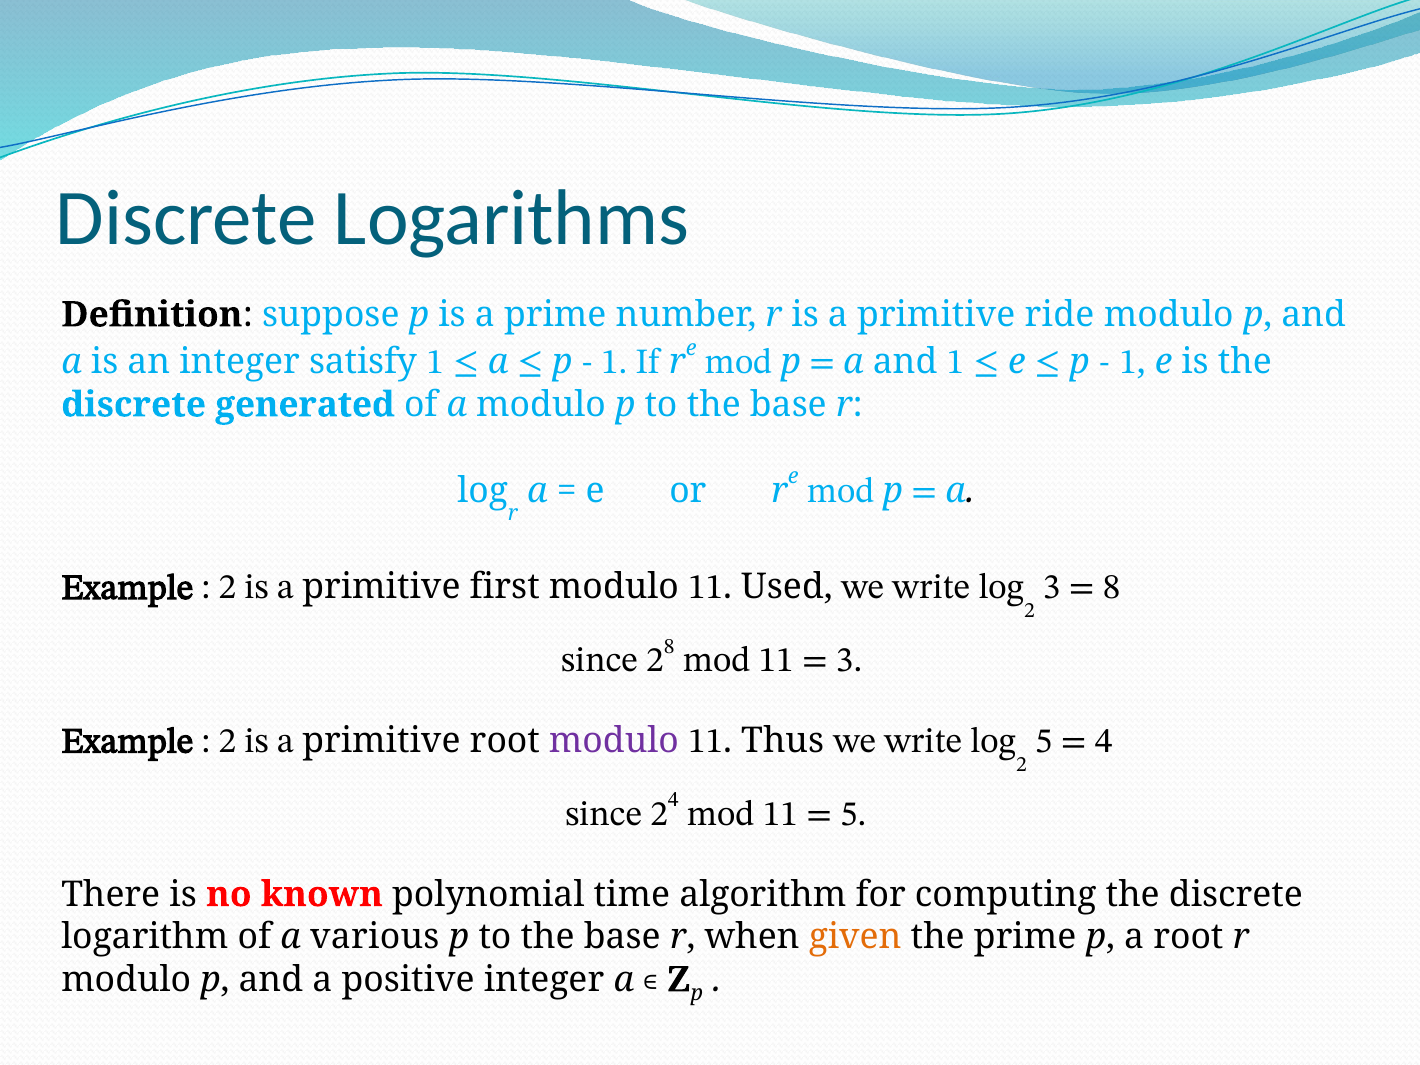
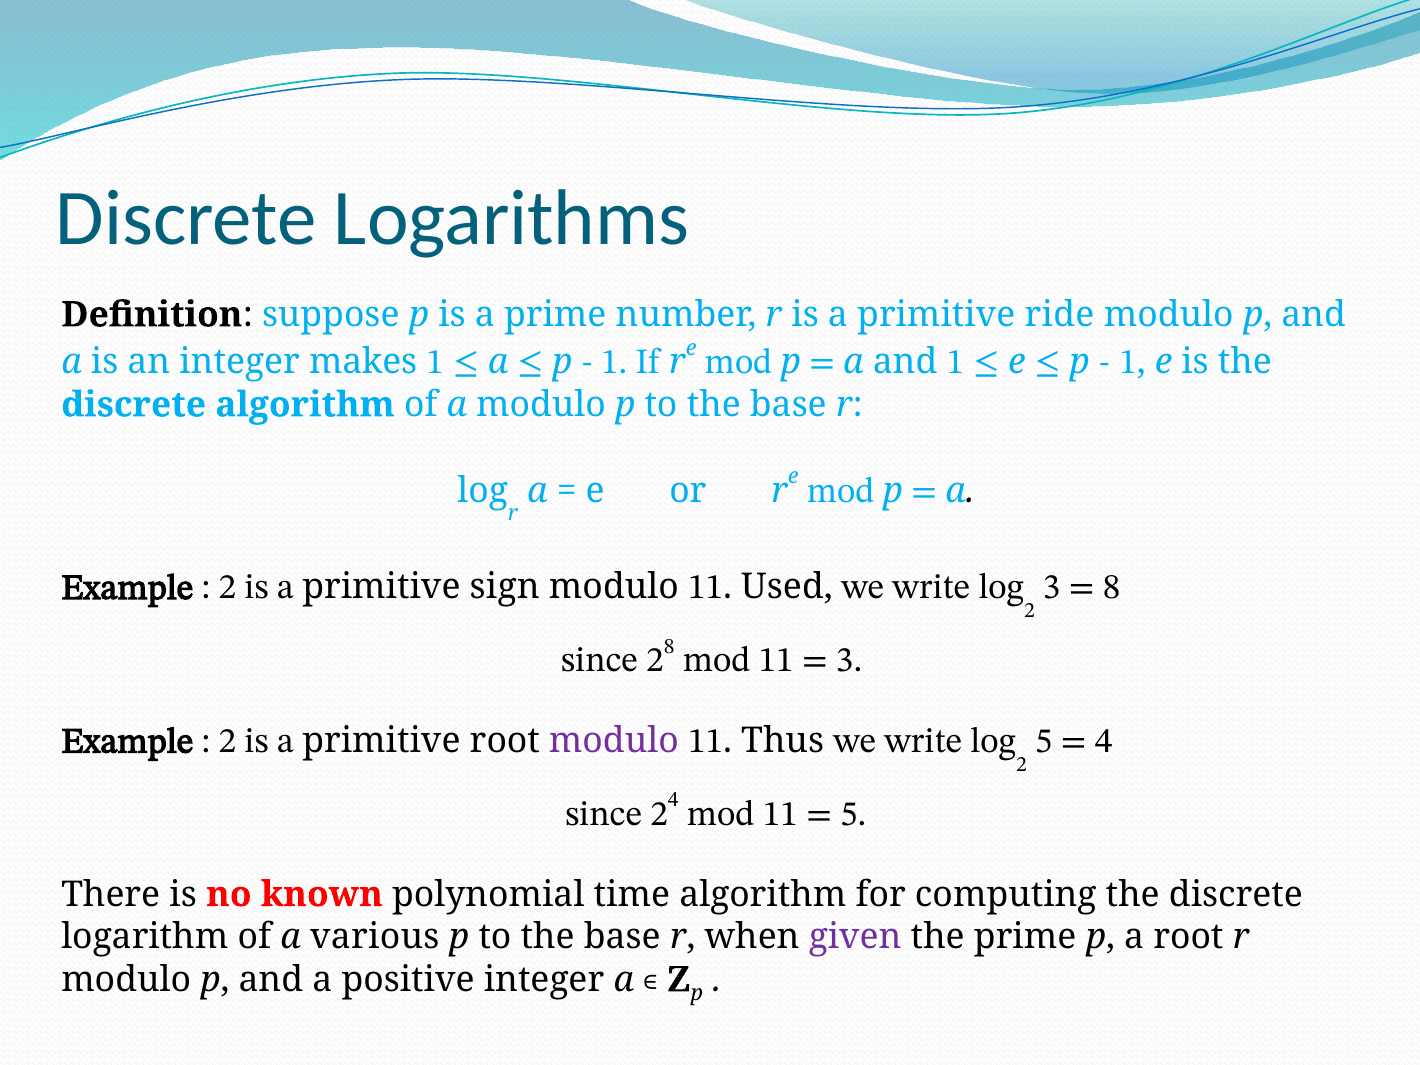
satisfy: satisfy -> makes (363, 362)
discrete generated: generated -> algorithm (305, 405)
first: first -> sign (505, 587)
given colour: orange -> purple (855, 937)
